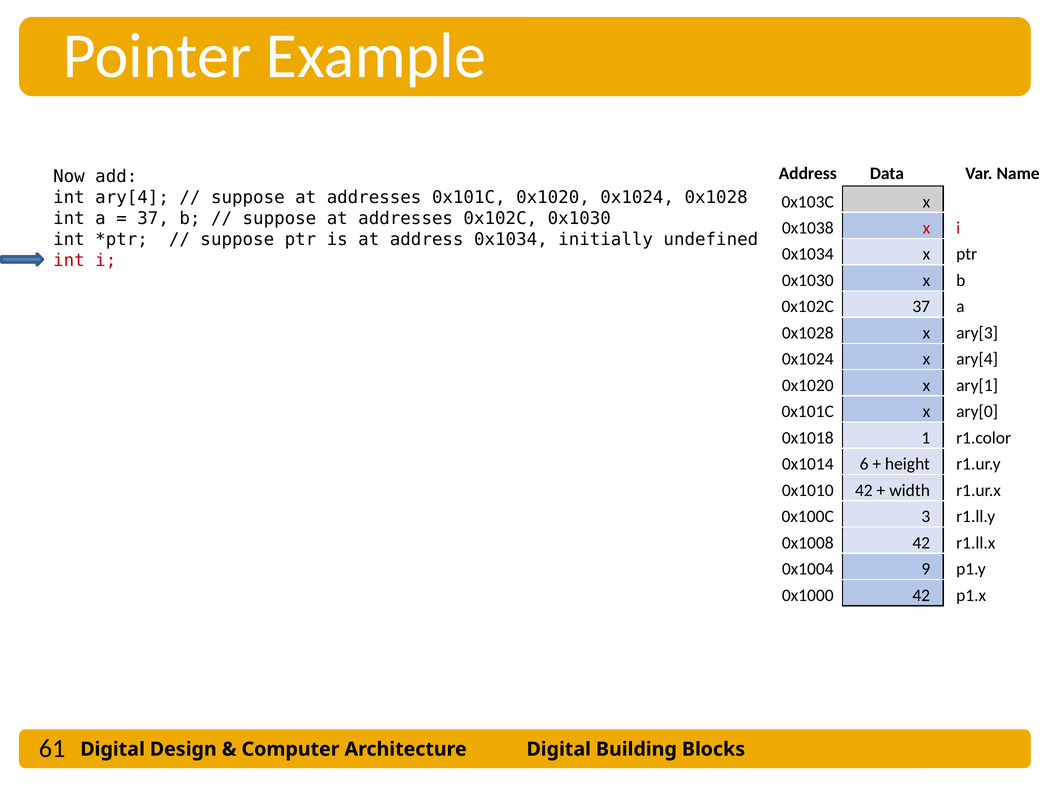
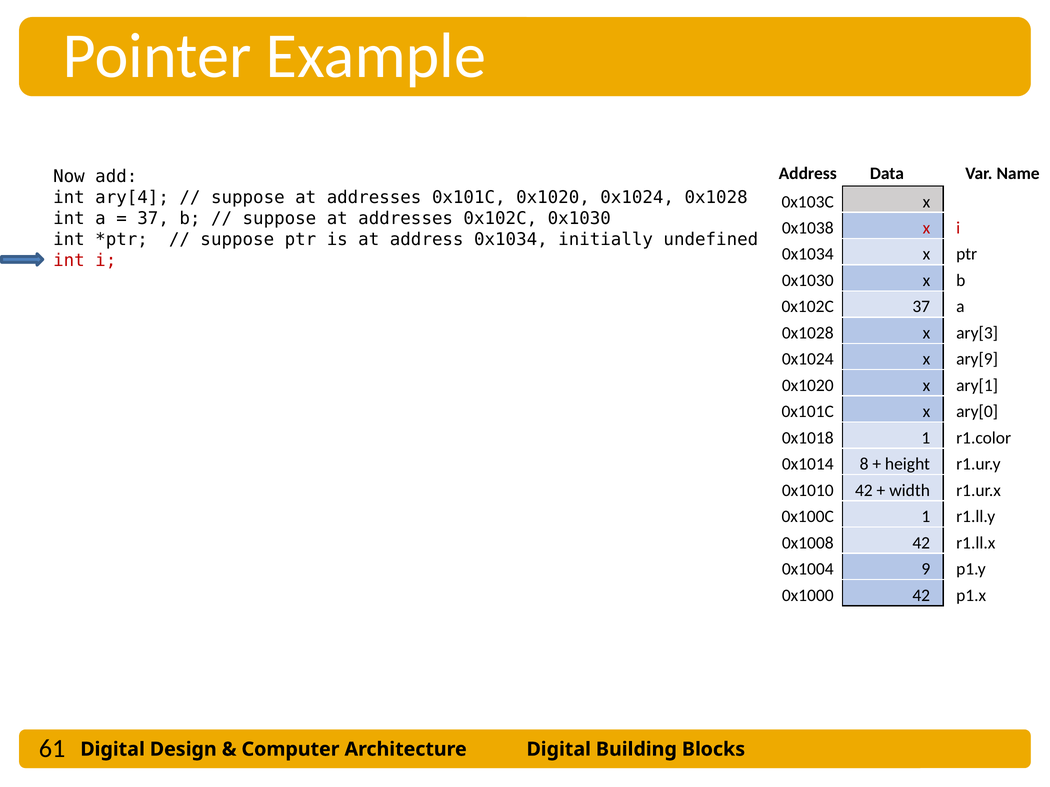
x ary[4: ary[4 -> ary[9 (977, 359)
6: 6 -> 8 (864, 464)
0x100C 3: 3 -> 1 (926, 517)
